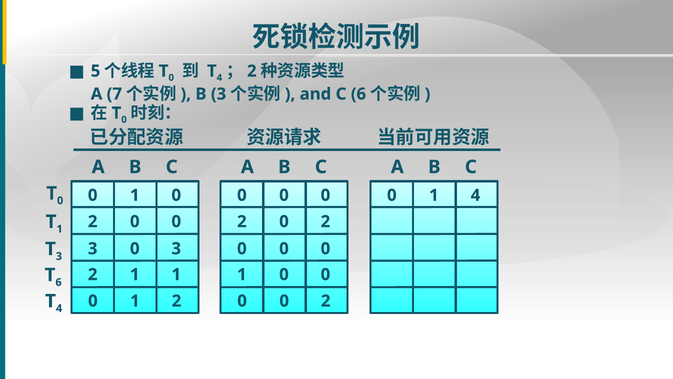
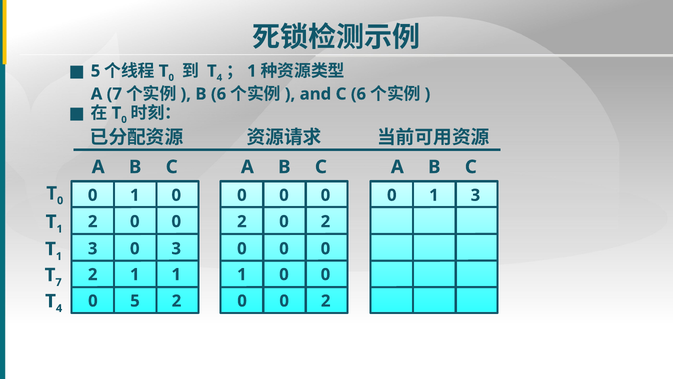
2: 2 -> 1 (252, 71)
B 3: 3 -> 6 (219, 94)
1 4: 4 -> 3 (475, 195)
3: 3 -> 1 (59, 256)
6: 6 -> 7 (59, 282)
1: 1 -> 5 (135, 301)
